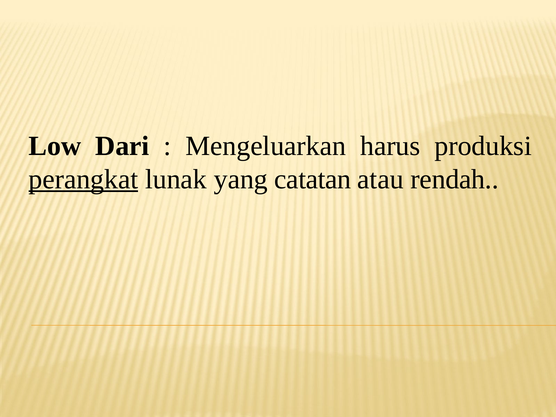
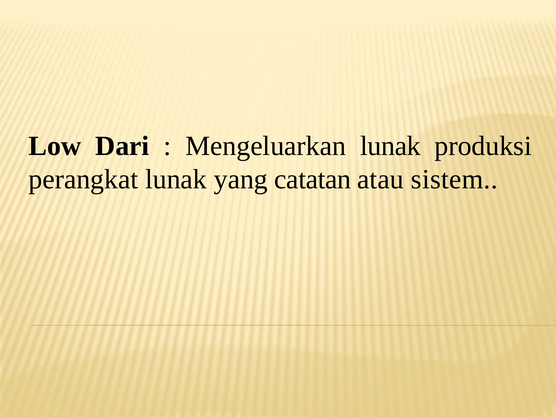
Mengeluarkan harus: harus -> lunak (390, 146)
perangkat underline: present -> none (83, 179)
rendah: rendah -> sistem (454, 179)
